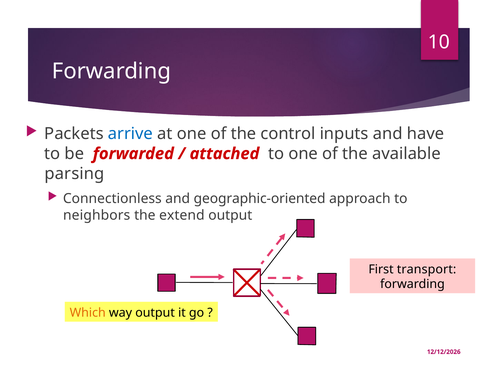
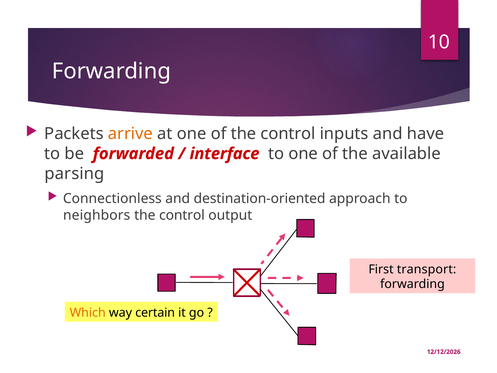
arrive colour: blue -> orange (130, 134)
attached: attached -> interface (225, 154)
geographic-oriented: geographic-oriented -> destination-oriented (260, 198)
extend: extend -> control (182, 215)
way output: output -> certain (155, 312)
